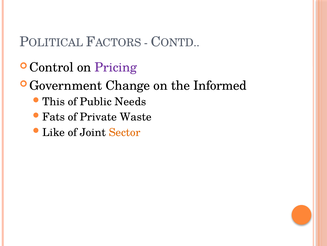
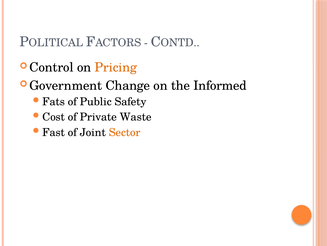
Pricing colour: purple -> orange (116, 67)
This: This -> Fats (54, 102)
Needs: Needs -> Safety (131, 102)
Fats: Fats -> Cost (54, 117)
Like: Like -> Fast (54, 132)
